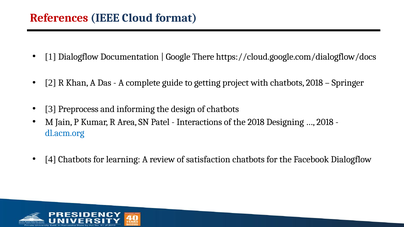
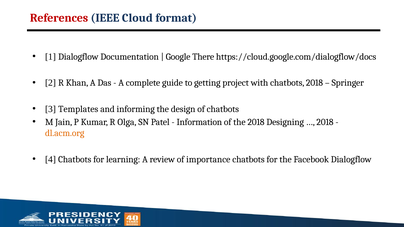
Preprocess: Preprocess -> Templates (78, 109)
Area: Area -> Olga (127, 122)
Interactions: Interactions -> Information (199, 122)
dl.acm.org colour: blue -> orange (65, 133)
satisfaction: satisfaction -> importance (208, 160)
